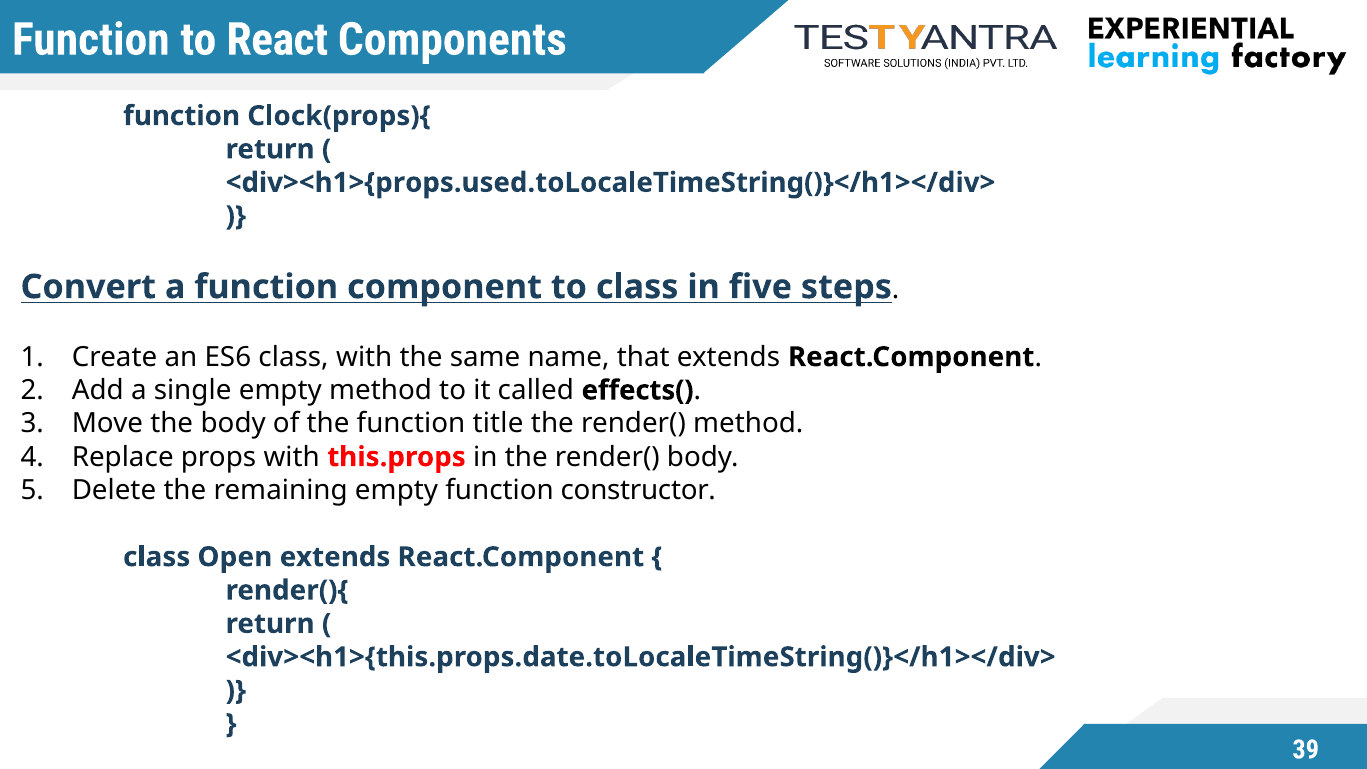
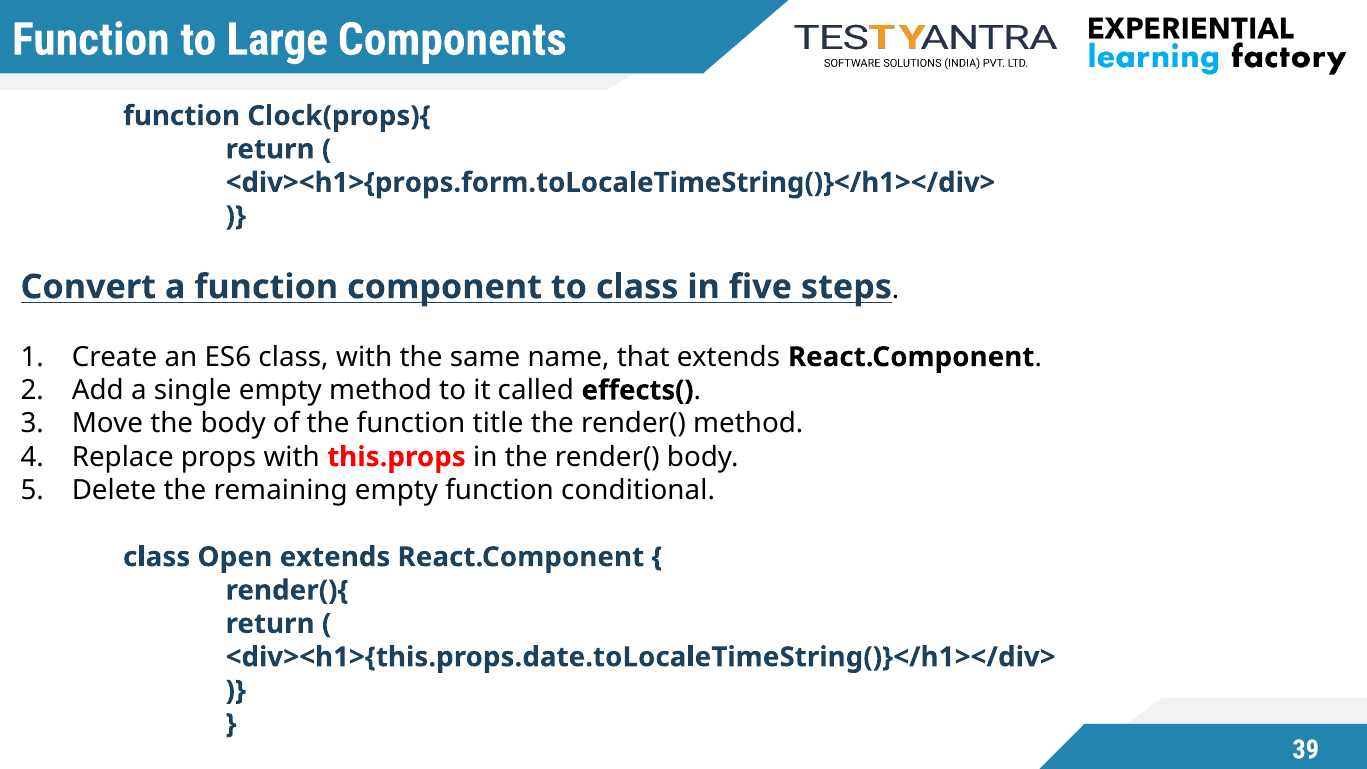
React: React -> Large (277, 40)
<div><h1>{props.used.toLocaleTimeString()}</h1></div>: <div><h1>{props.used.toLocaleTimeString()}</h1></div> -> <div><h1>{props.form.toLocaleTimeString()}</h1></div> (611, 183)
constructor: constructor -> conditional (638, 490)
